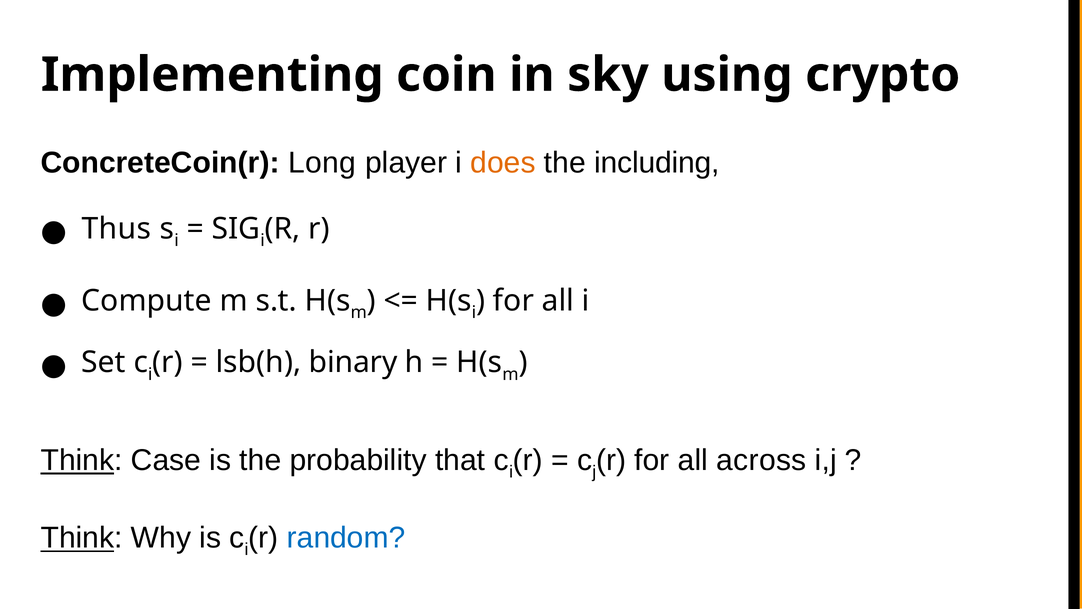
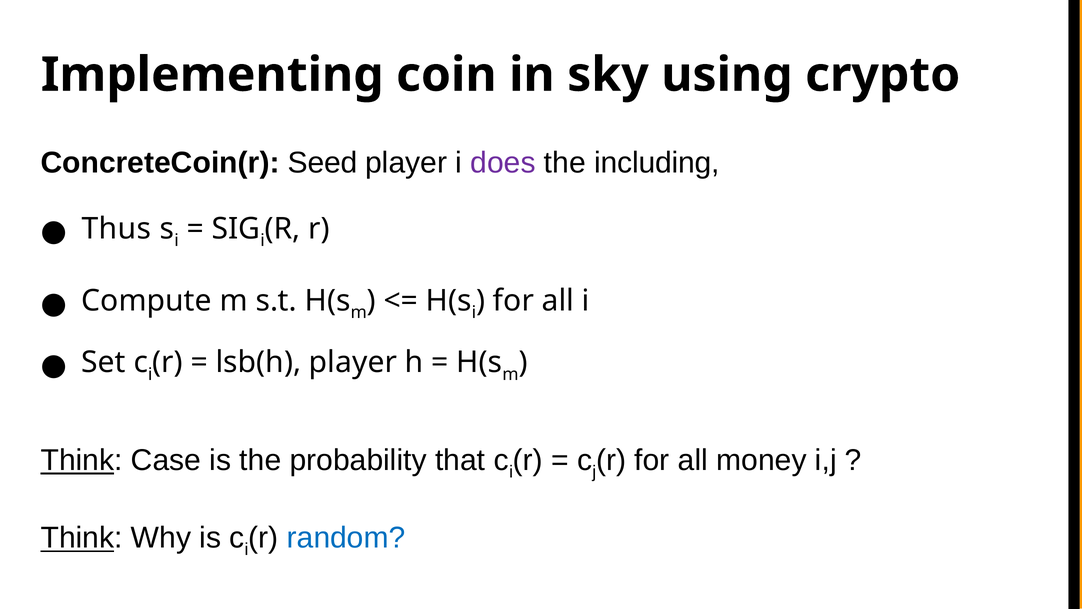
Long: Long -> Seed (323, 163)
does colour: orange -> purple (503, 163)
lsb(h binary: binary -> player (353, 362)
across: across -> money (762, 460)
